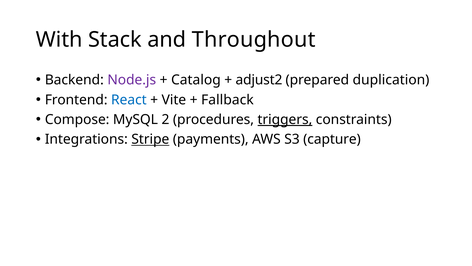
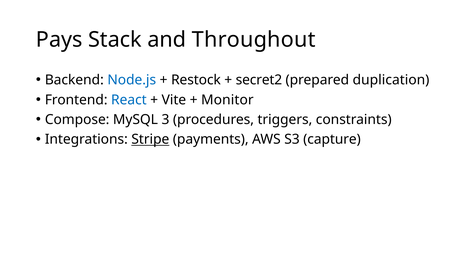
With: With -> Pays (59, 40)
Node.js colour: purple -> blue (132, 80)
Catalog: Catalog -> Restock (196, 80)
adjust2: adjust2 -> secret2 (259, 80)
Fallback: Fallback -> Monitor (227, 100)
2: 2 -> 3 (165, 119)
triggers underline: present -> none (285, 119)
